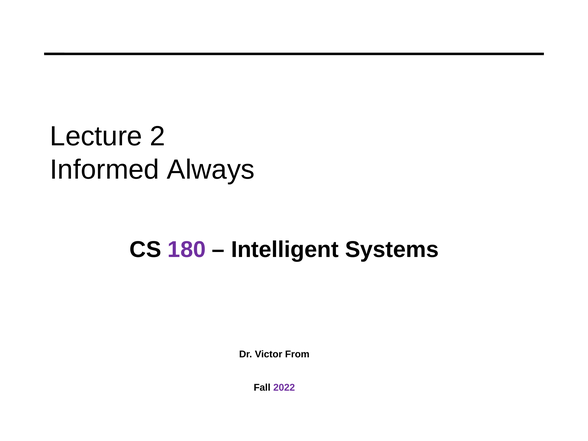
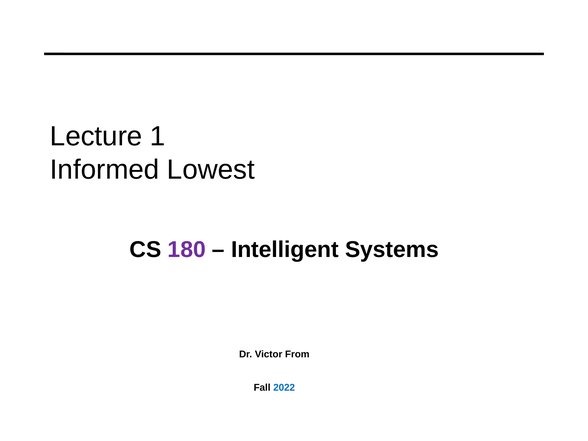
2: 2 -> 1 (158, 136)
Always: Always -> Lowest (211, 170)
2022 colour: purple -> blue (284, 388)
